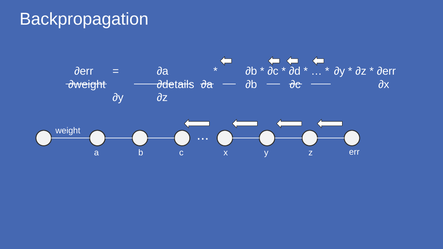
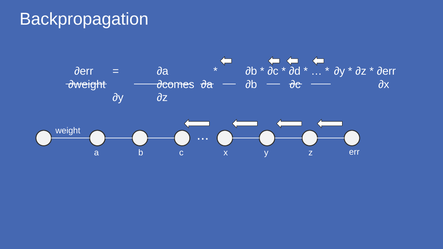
∂details: ∂details -> ∂comes (176, 84)
